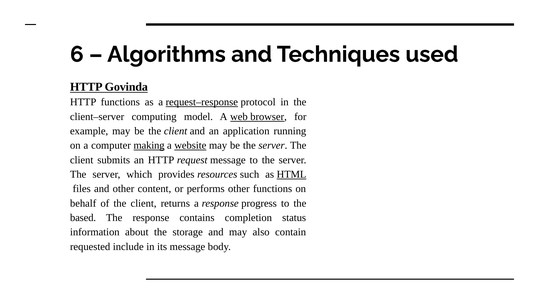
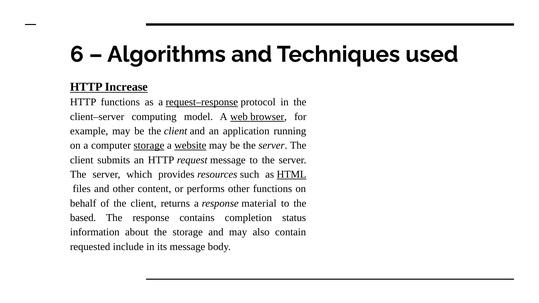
Govinda: Govinda -> Increase (126, 87)
computer making: making -> storage (149, 146)
progress: progress -> material (259, 203)
